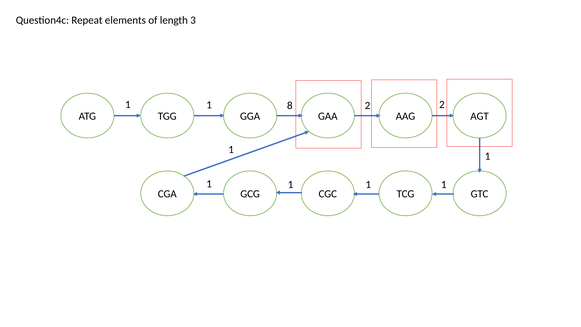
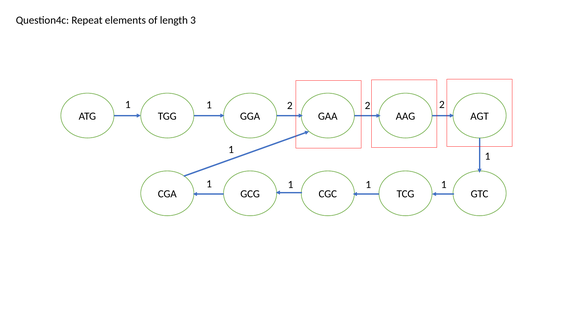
1 8: 8 -> 2 (290, 105)
